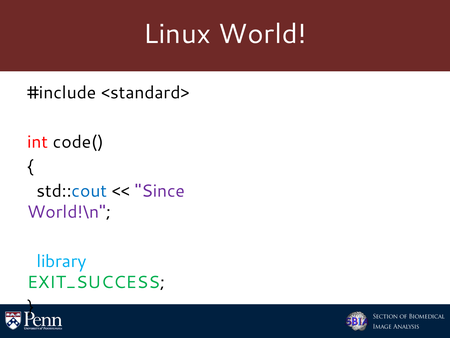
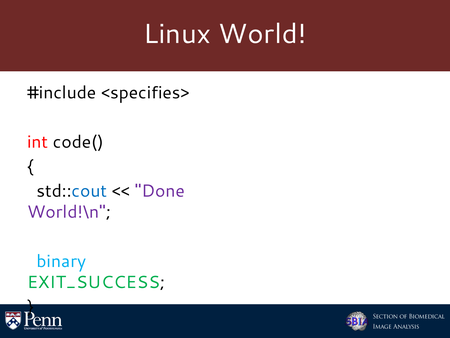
<standard>: <standard> -> <specifies> (145, 93)
Since: Since -> Done (160, 191)
library: library -> binary (61, 261)
